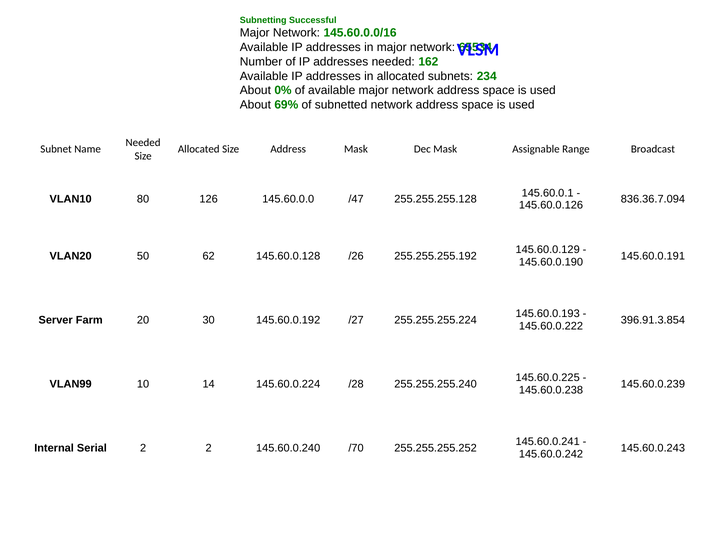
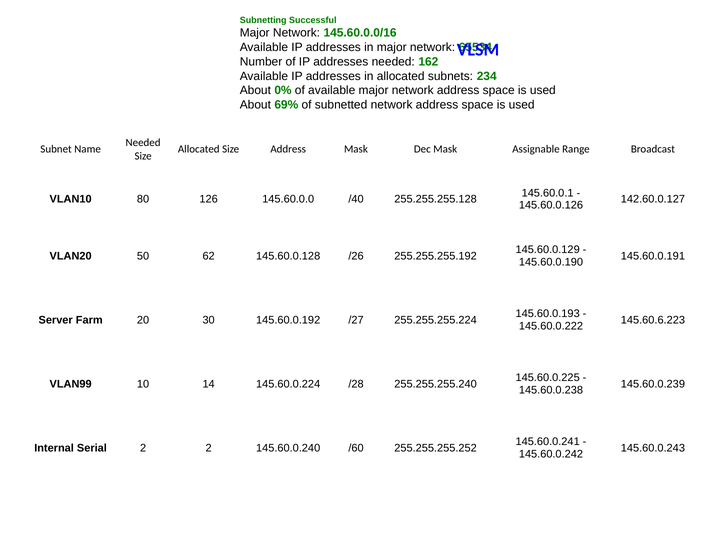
/47: /47 -> /40 (356, 199)
836.36.7.094: 836.36.7.094 -> 142.60.0.127 (653, 199)
396.91.3.854: 396.91.3.854 -> 145.60.6.223 (653, 320)
/70: /70 -> /60 (356, 448)
